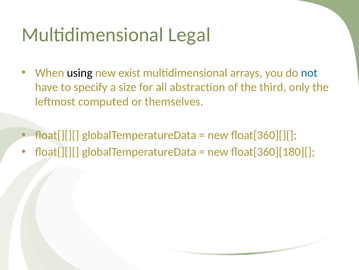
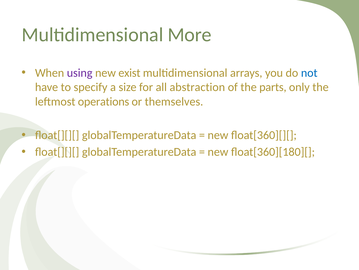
Legal: Legal -> More (190, 35)
using colour: black -> purple (80, 73)
third: third -> parts (273, 87)
computed: computed -> operations (104, 101)
